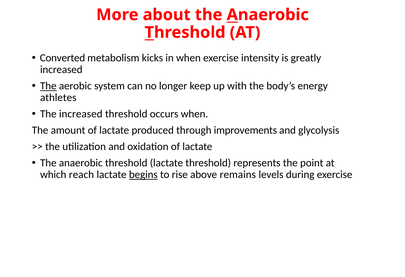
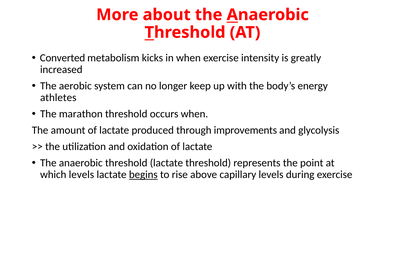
The underline: present -> none (48, 86)
The increased: increased -> marathon (81, 114)
which reach: reach -> levels (81, 175)
remains: remains -> capillary (238, 175)
